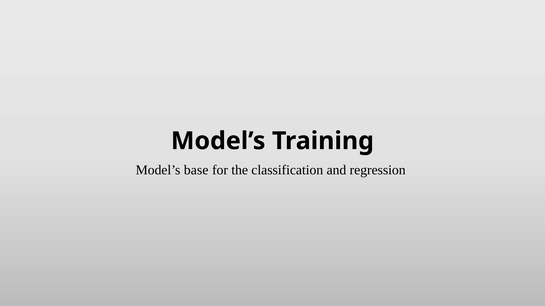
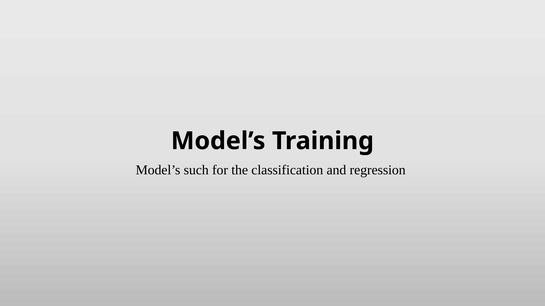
base: base -> such (196, 170)
